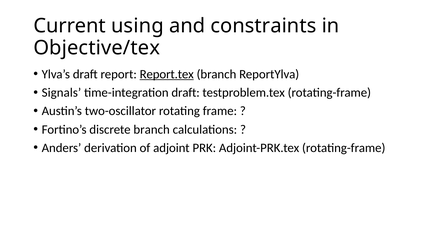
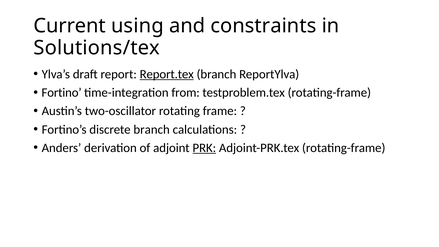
Objective/tex: Objective/tex -> Solutions/tex (97, 48)
Signals: Signals -> Fortino (62, 93)
time-integration draft: draft -> from (186, 93)
PRK underline: none -> present (204, 148)
